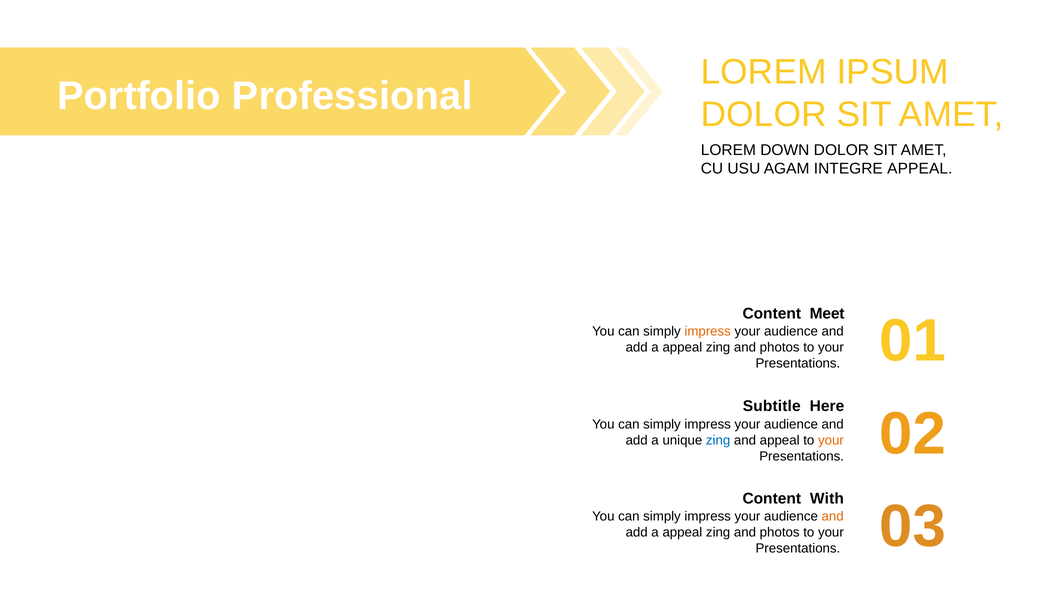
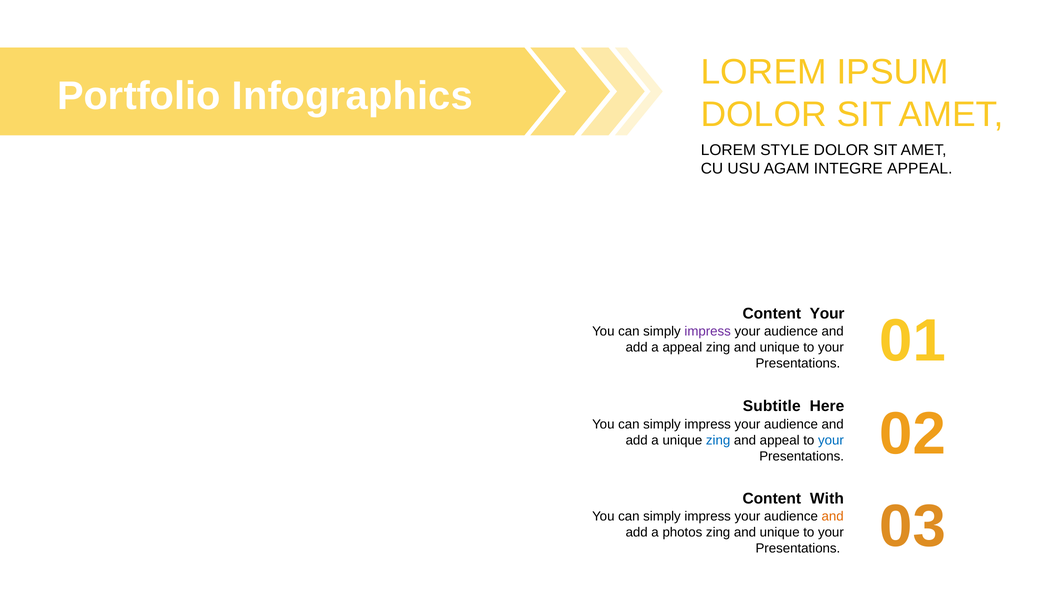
Professional: Professional -> Infographics (352, 96)
DOWN: DOWN -> STYLE (785, 150)
Content Meet: Meet -> Your (827, 313)
impress colour: orange -> purple (708, 331)
photos: photos -> unique (780, 347)
your colour: orange -> blue (831, 440)
appeal: appeal -> photos (682, 533)
photos: photos -> unique (780, 533)
